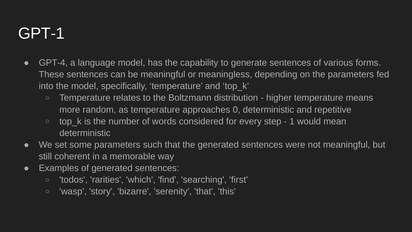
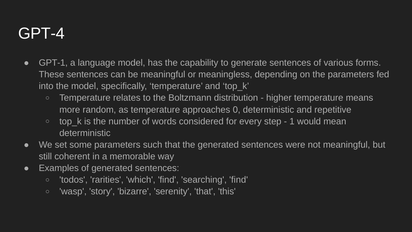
GPT-1: GPT-1 -> GPT-4 (41, 33)
GPT-4: GPT-4 -> GPT-1 (53, 63)
searching first: first -> find (239, 180)
